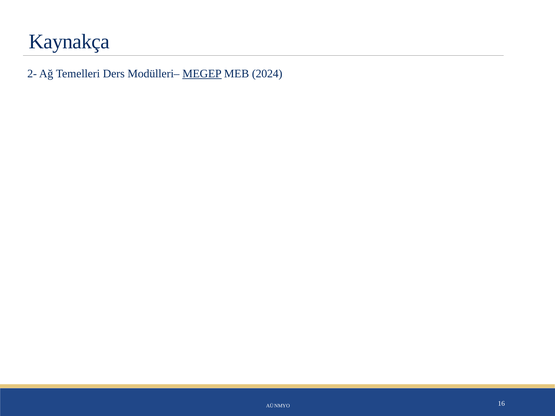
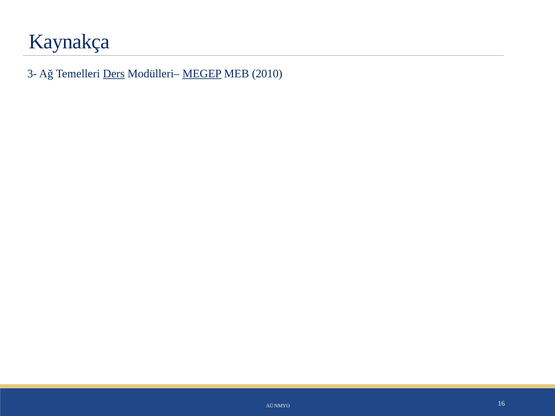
2-: 2- -> 3- (32, 74)
Ders underline: none -> present (114, 74)
2024: 2024 -> 2010 (267, 74)
